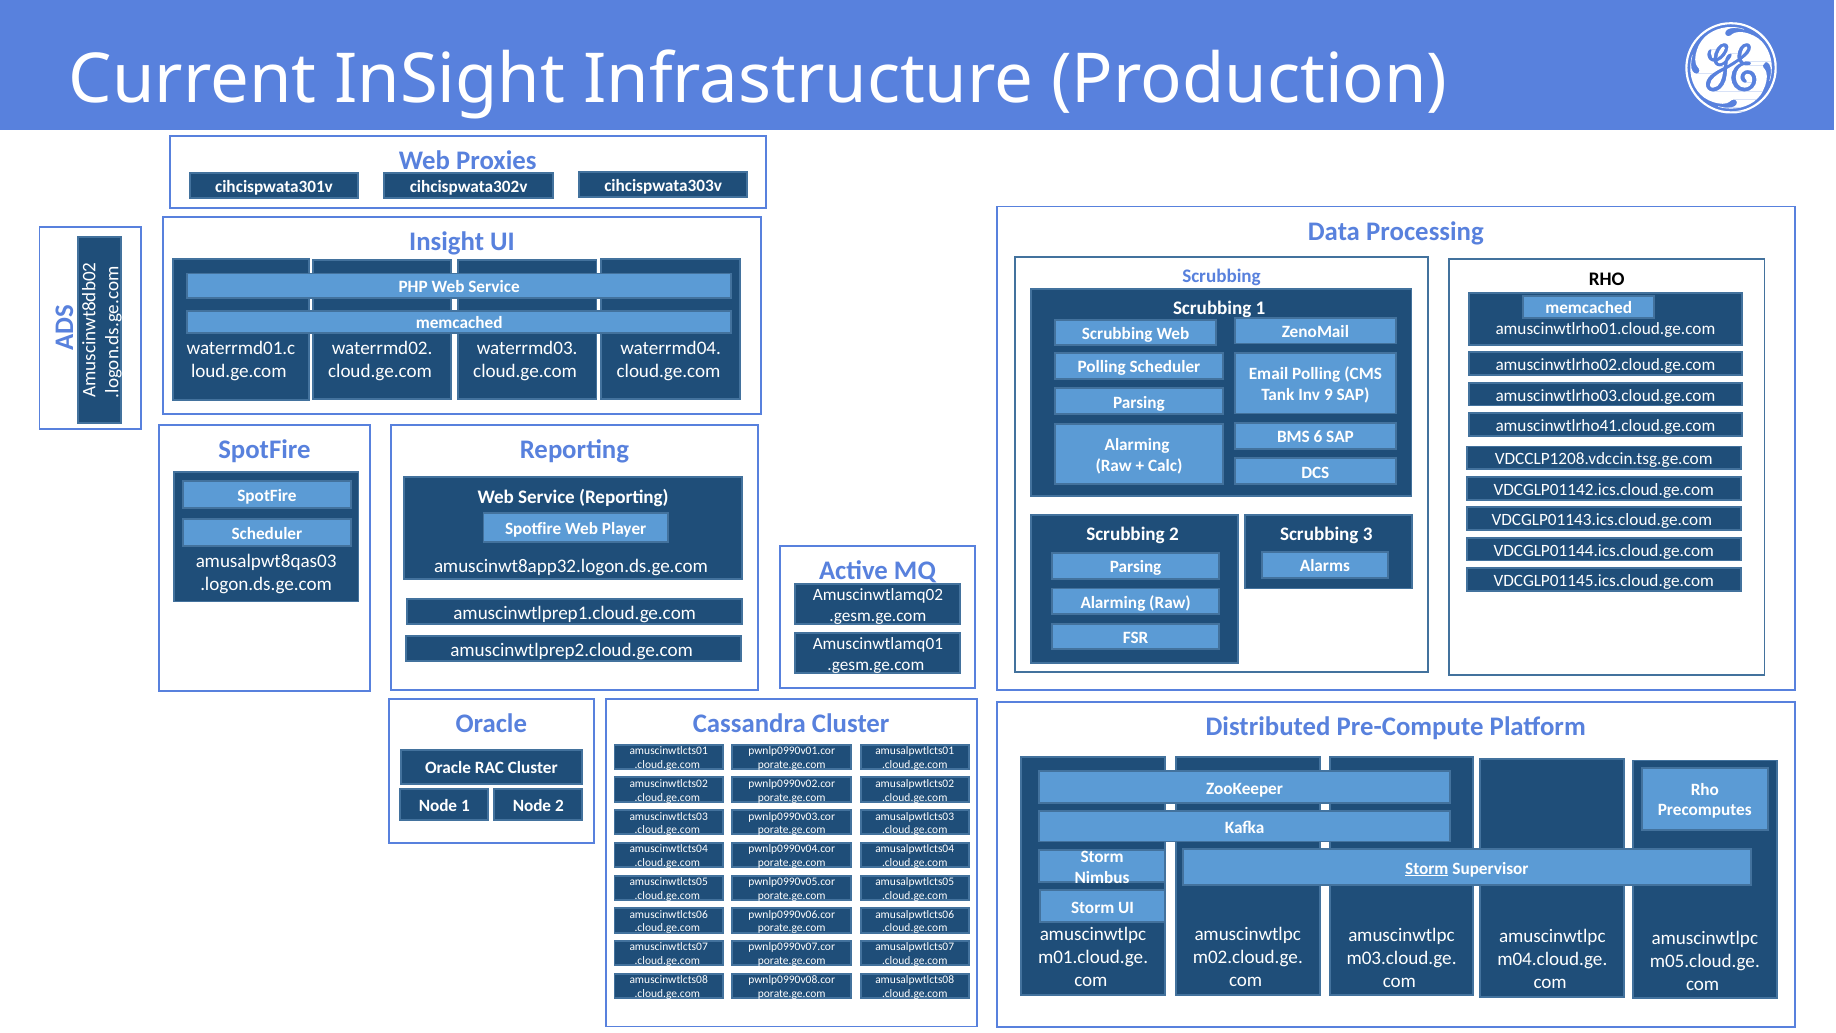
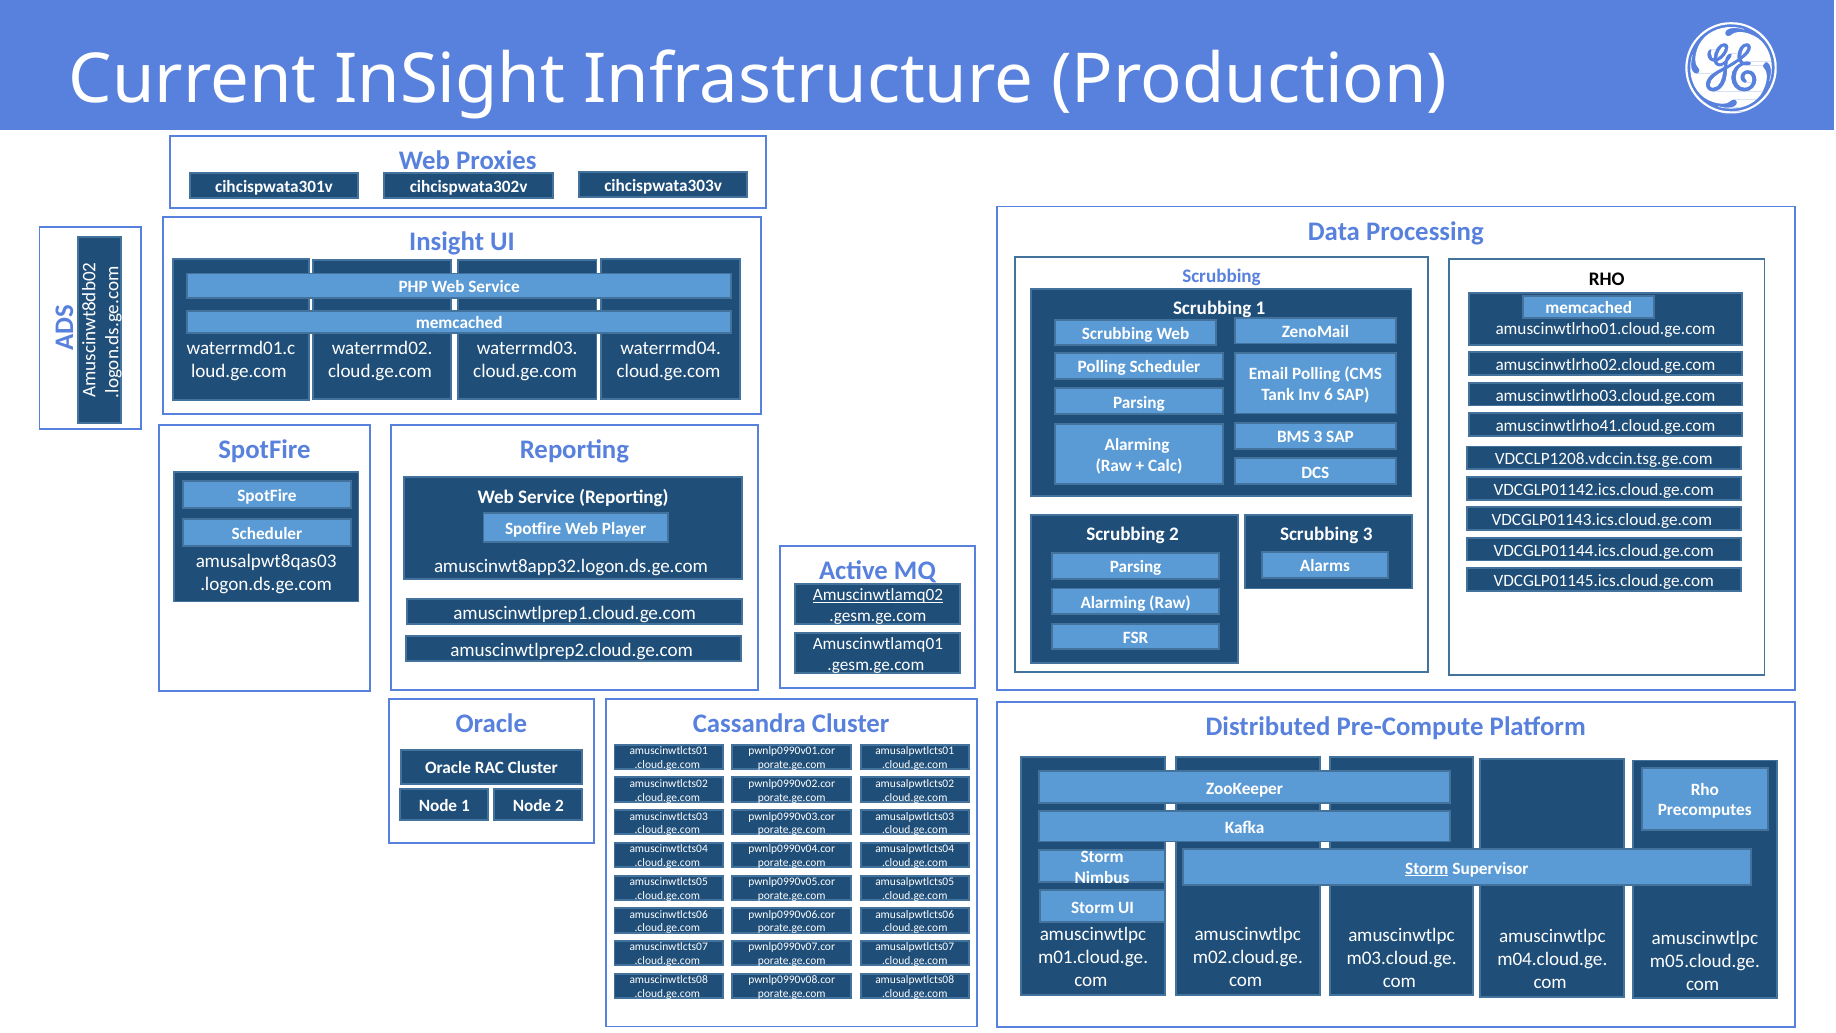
9: 9 -> 6 (1328, 395)
BMS 6: 6 -> 3 (1318, 437)
Amuscinwtlamq02 underline: none -> present (878, 595)
